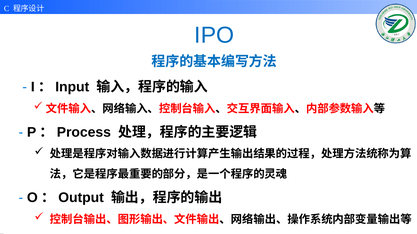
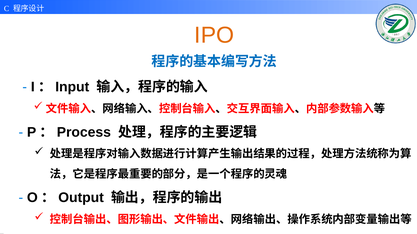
IPO colour: blue -> orange (214, 35)
